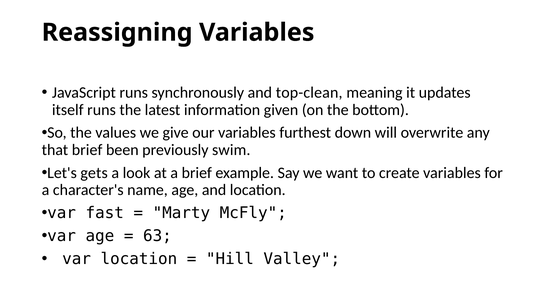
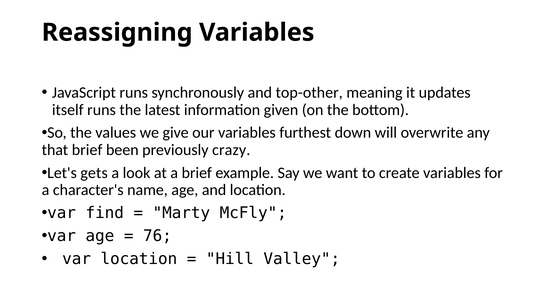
top-clean: top-clean -> top-other (309, 92)
swim: swim -> crazy (231, 150)
fast: fast -> find (105, 213)
63: 63 -> 76 (157, 236)
